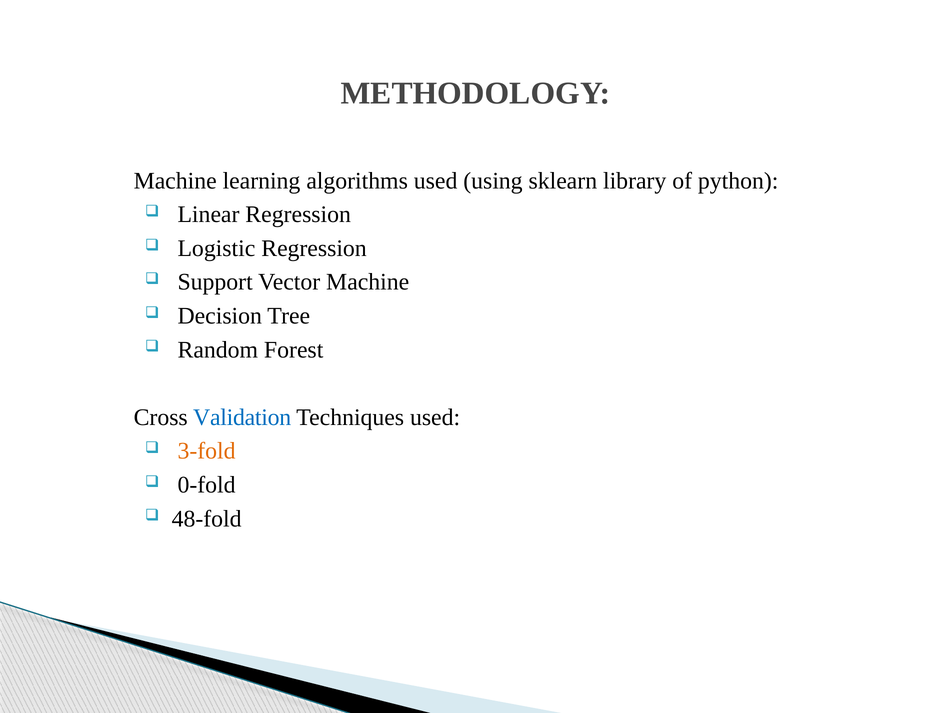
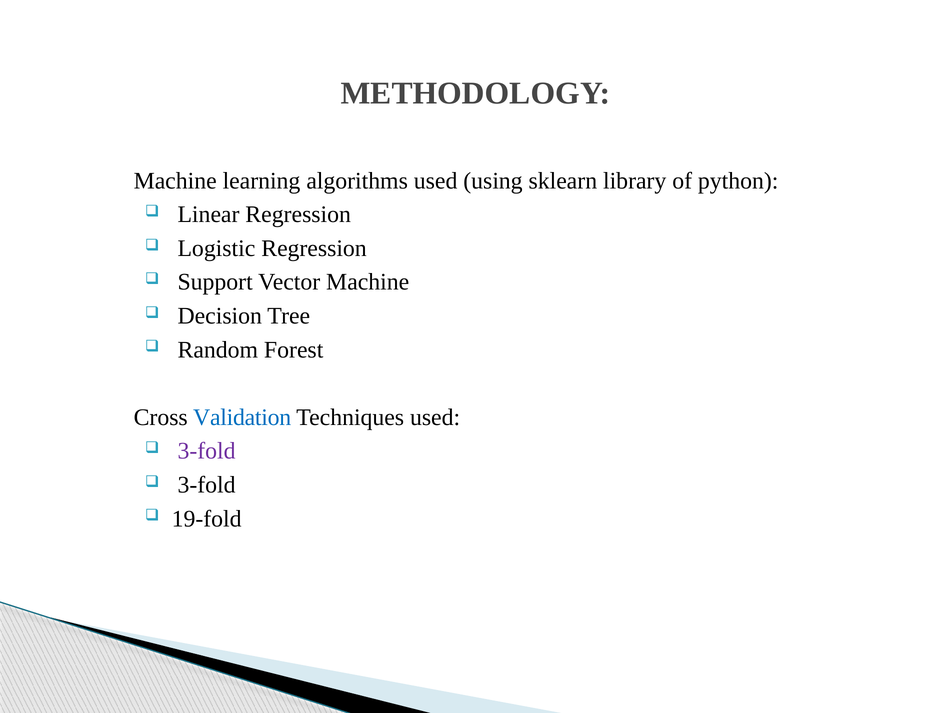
3-fold colour: orange -> purple (207, 451)
0-fold: 0-fold -> 3-fold (207, 485)
48-fold: 48-fold -> 19-fold (207, 519)
